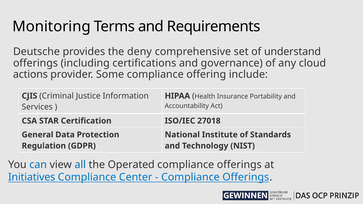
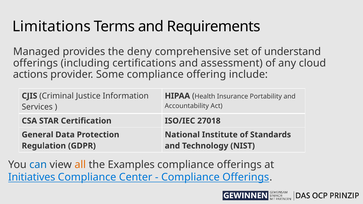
Monitoring: Monitoring -> Limitations (51, 26)
Deutsche: Deutsche -> Managed (36, 52)
governance: governance -> assessment (232, 63)
all colour: blue -> orange (80, 165)
Operated: Operated -> Examples (131, 165)
